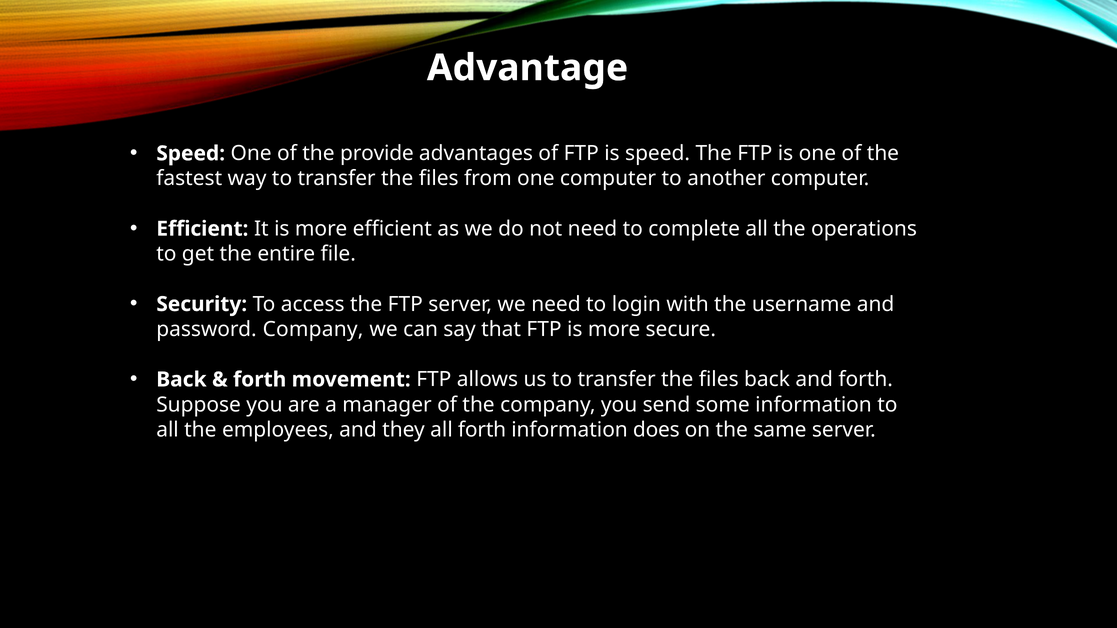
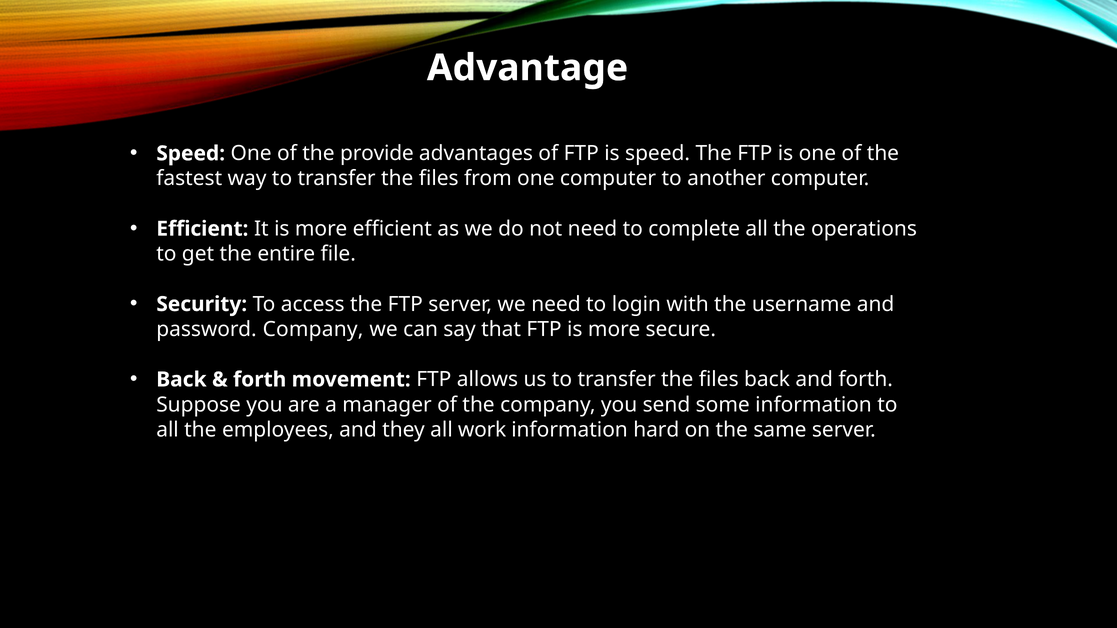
all forth: forth -> work (482, 430)
does: does -> hard (656, 430)
